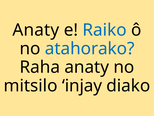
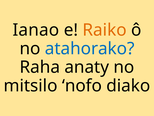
Anaty: Anaty -> Ianao (36, 30)
Raiko colour: blue -> orange (105, 30)
injay: injay -> nofo (82, 85)
